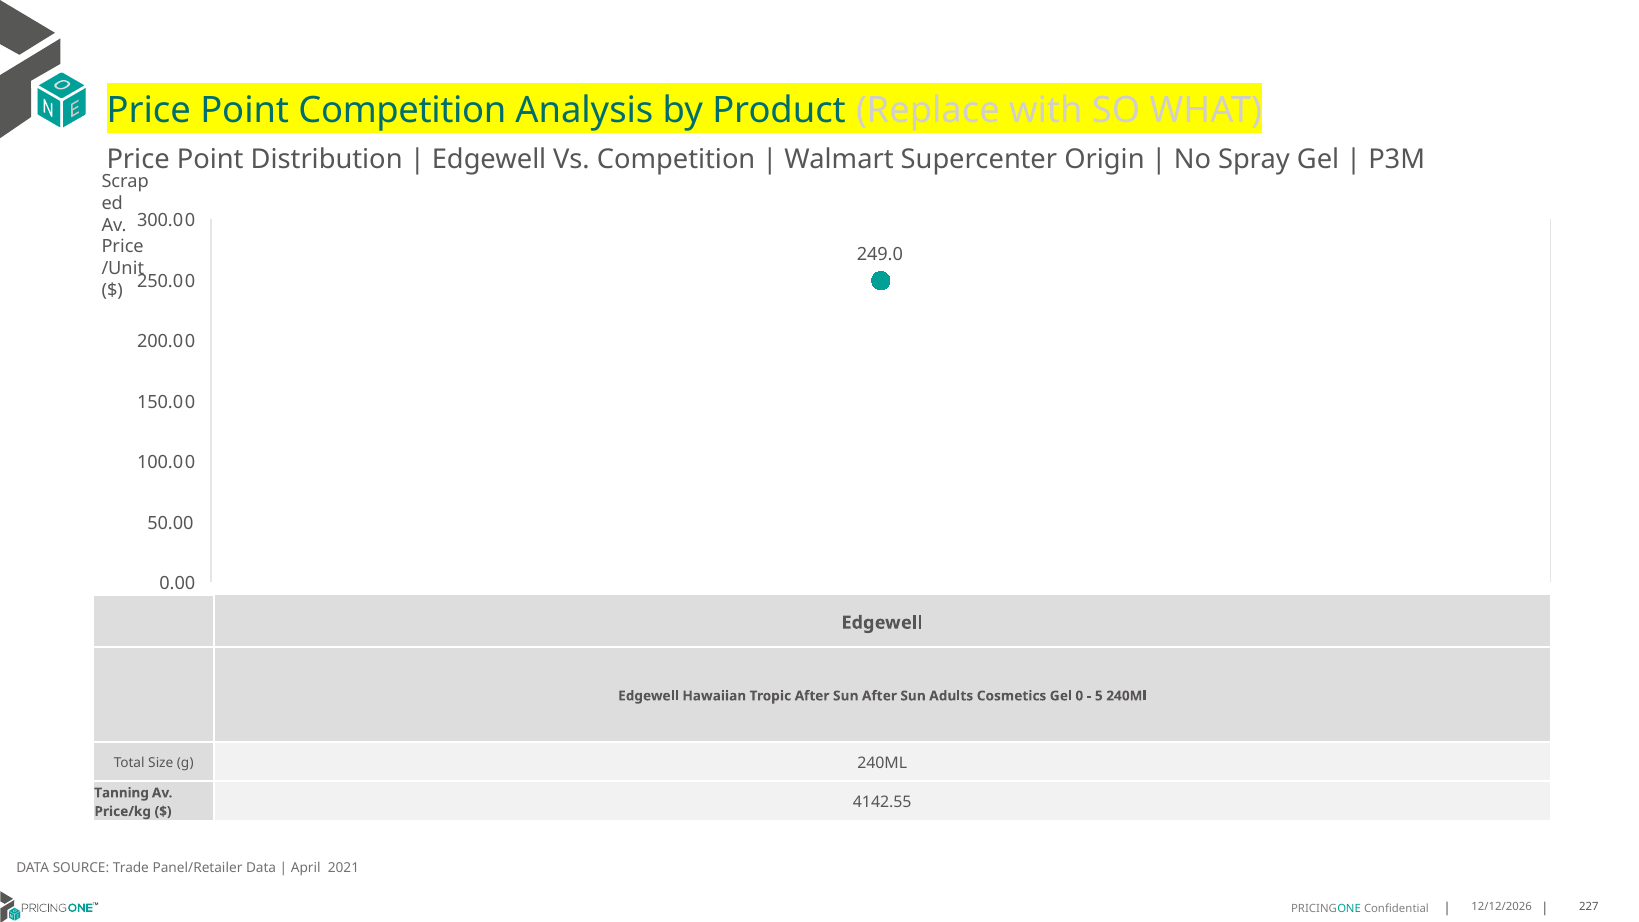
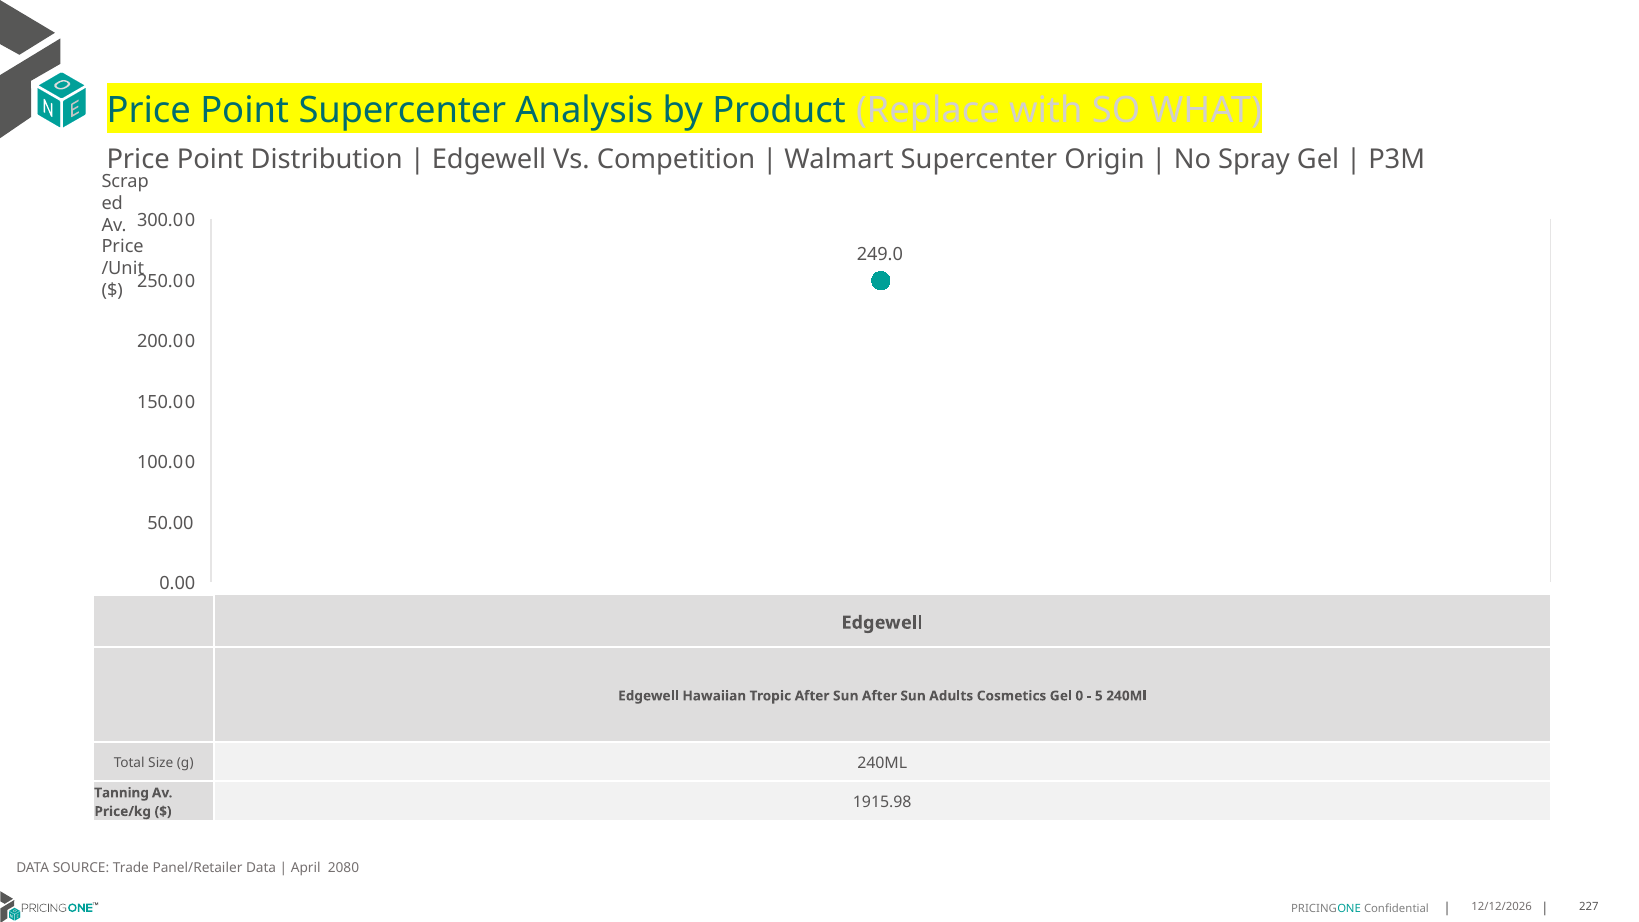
Point Competition: Competition -> Supercenter (402, 110)
4142.55: 4142.55 -> 1915.98 (882, 802)
2021: 2021 -> 2080 (343, 868)
